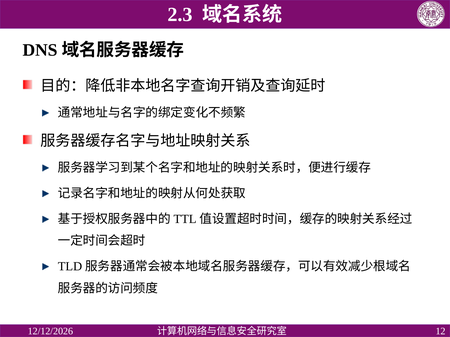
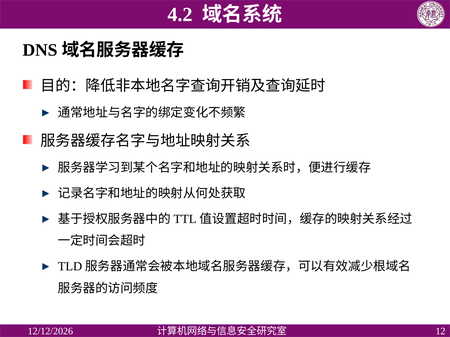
2.3: 2.3 -> 4.2 (180, 15)
